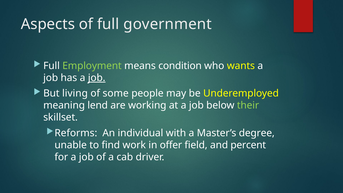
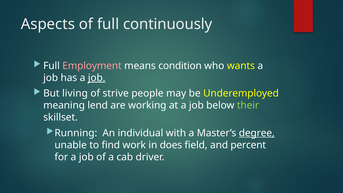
government: government -> continuously (168, 24)
Employment colour: light green -> pink (92, 66)
some: some -> strive (116, 93)
Reforms: Reforms -> Running (76, 133)
degree underline: none -> present (257, 133)
offer: offer -> does (171, 145)
